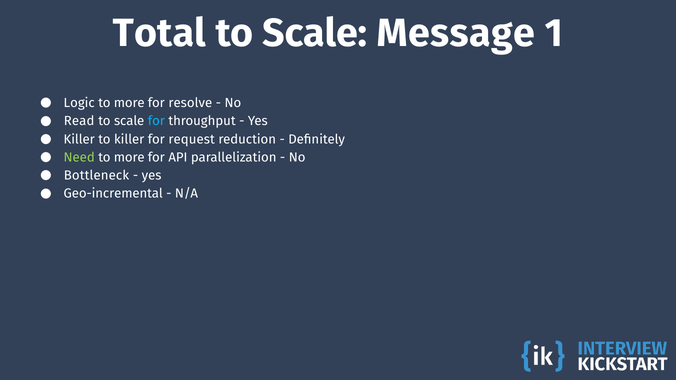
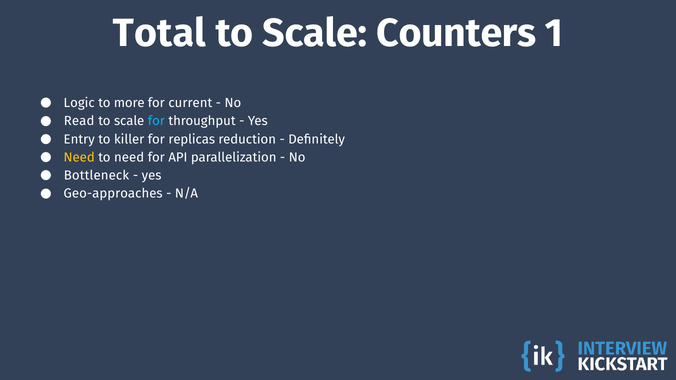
Message: Message -> Counters (456, 33)
resolve: resolve -> current (190, 103)
Killer: Killer -> Entry (79, 139)
request: request -> replicas (192, 139)
Need colour: light green -> yellow (79, 157)
more: more -> need (129, 157)
Geo-incremental: Geo-incremental -> Geo-approaches (113, 194)
